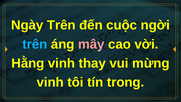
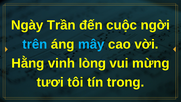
Ngày Trên: Trên -> Trần (61, 25)
mây colour: pink -> light blue (91, 44)
thay: thay -> lòng (92, 63)
vinh: vinh -> tươi (50, 82)
